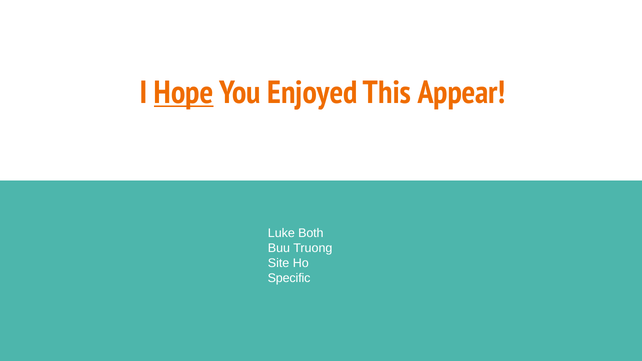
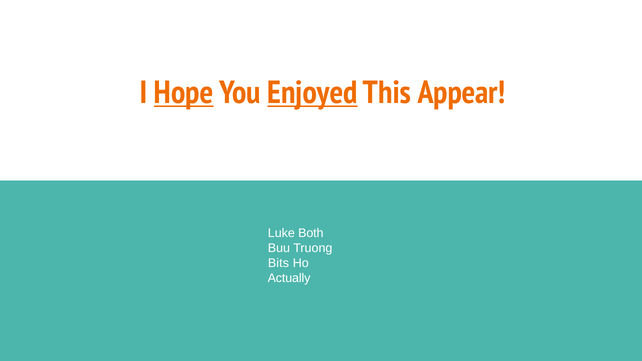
Enjoyed underline: none -> present (312, 93)
Site: Site -> Bits (278, 263)
Specific: Specific -> Actually (289, 278)
